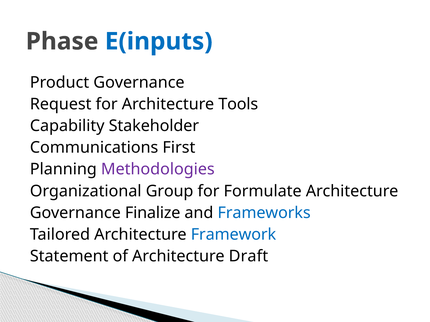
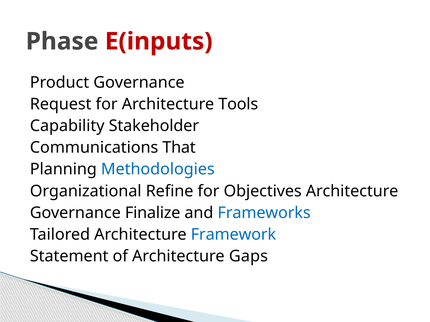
E(inputs colour: blue -> red (159, 41)
First: First -> That (179, 148)
Methodologies colour: purple -> blue (158, 170)
Group: Group -> Refine (170, 191)
Formulate: Formulate -> Objectives (263, 191)
Draft: Draft -> Gaps (248, 257)
